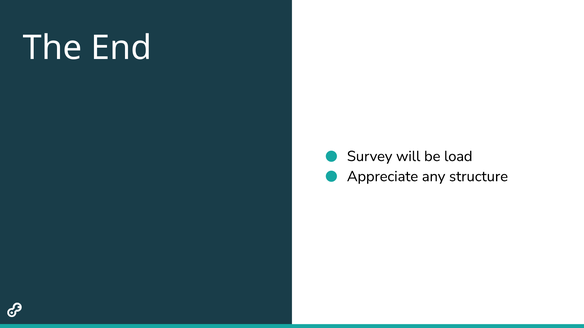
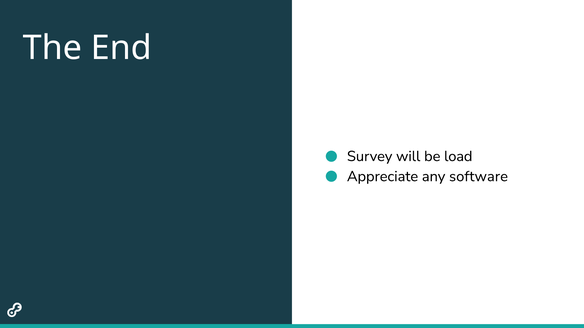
structure: structure -> software (478, 177)
